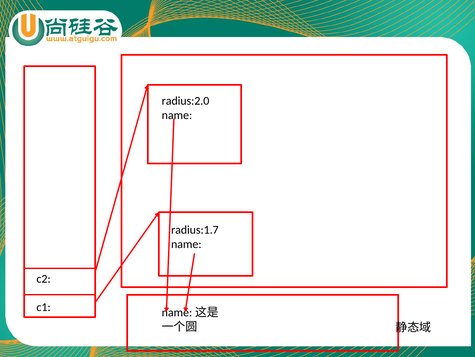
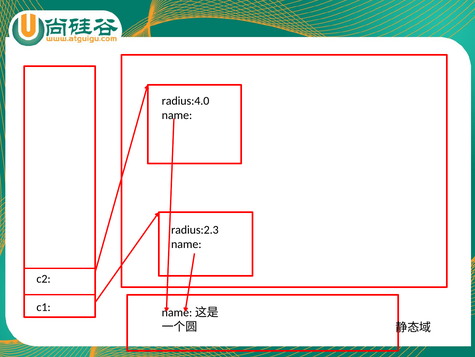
radius:2.0: radius:2.0 -> radius:4.0 (186, 101)
radius:1.7: radius:1.7 -> radius:2.3 (195, 230)
